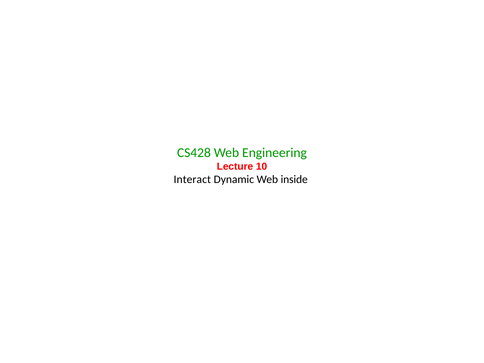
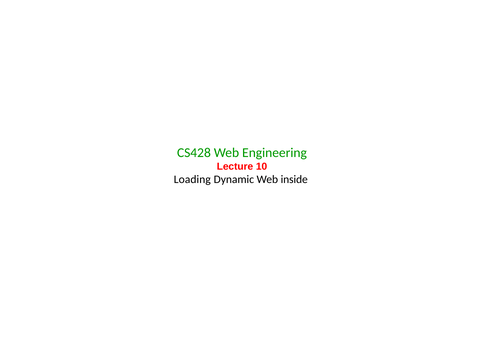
Interact: Interact -> Loading (192, 179)
